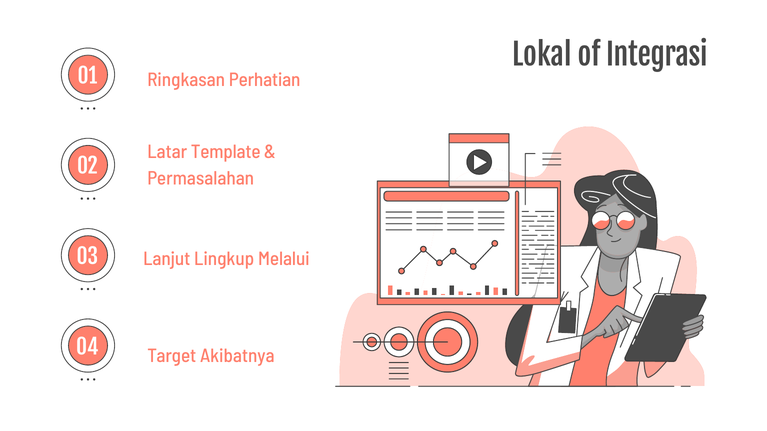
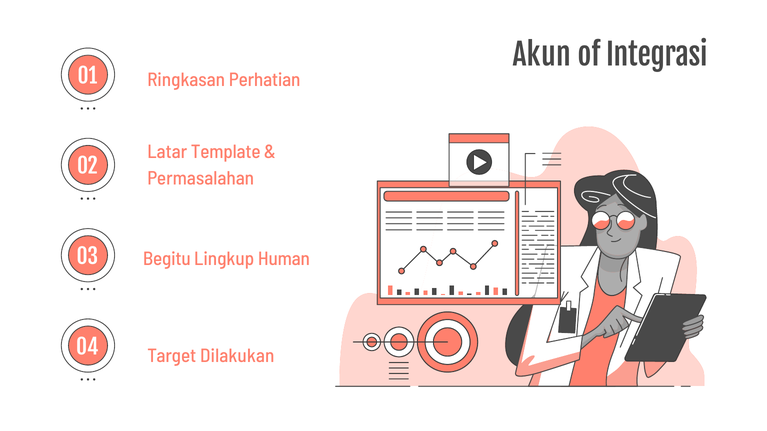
Lokal: Lokal -> Akun (542, 56)
Lanjut: Lanjut -> Begitu (167, 259)
Melalui: Melalui -> Human (284, 259)
Akibatnya: Akibatnya -> Dilakukan (237, 356)
